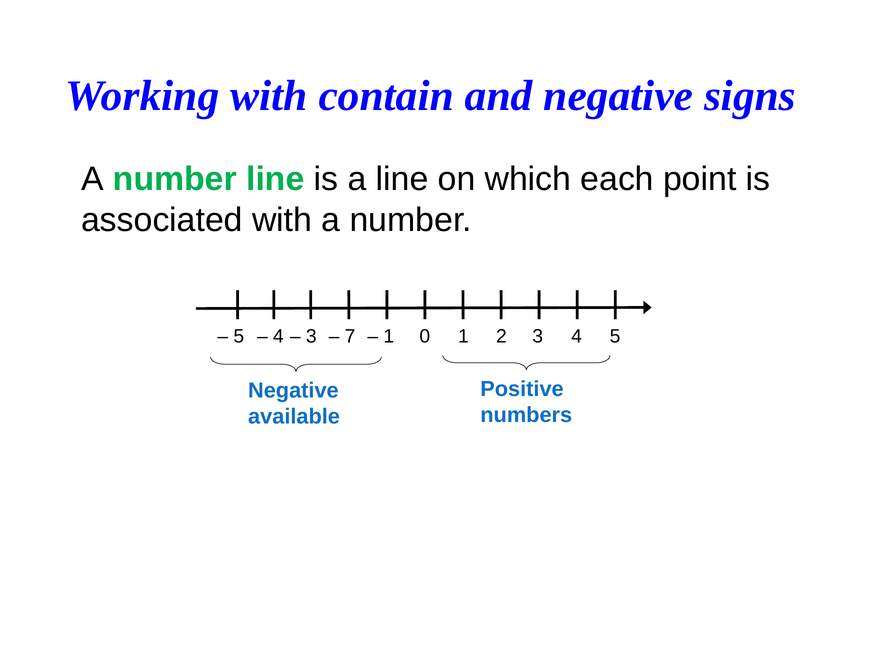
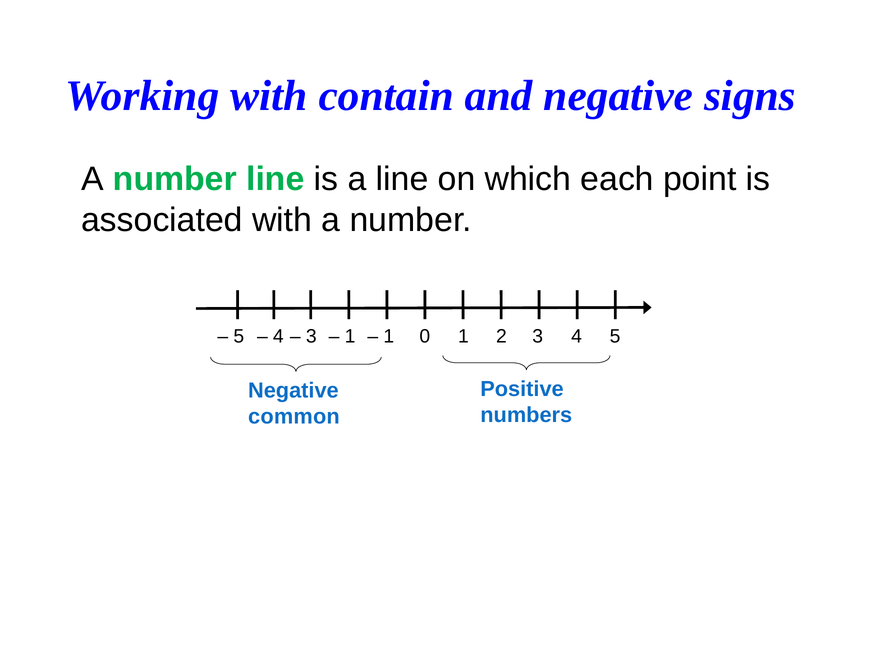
7: 7 -> 1 (350, 337)
available: available -> common (294, 417)
